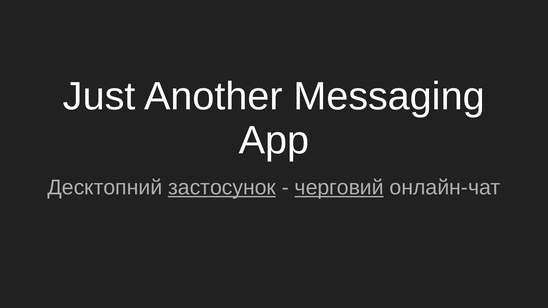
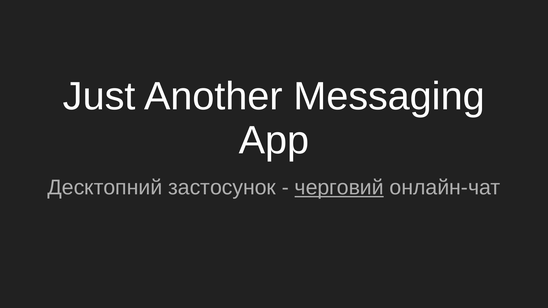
застосунок underline: present -> none (222, 188)
